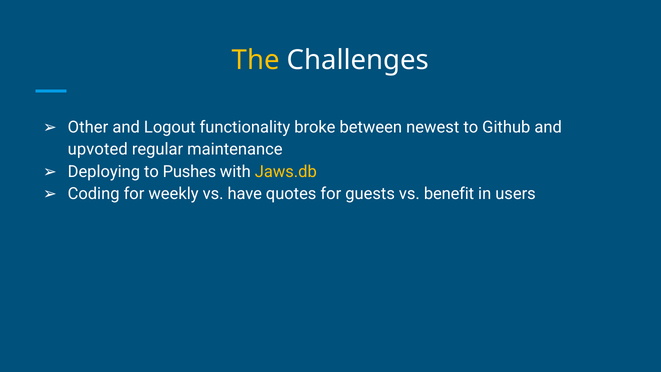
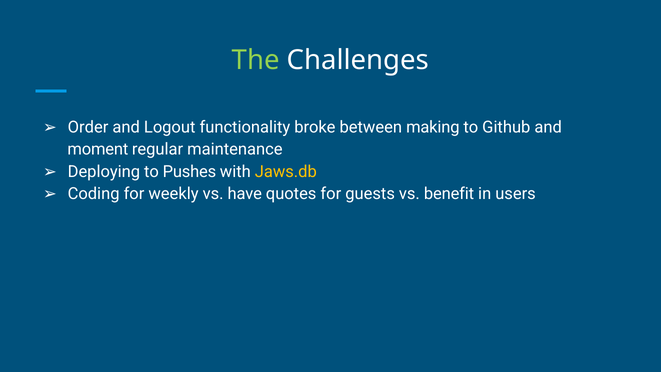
The colour: yellow -> light green (256, 60)
Other: Other -> Order (88, 127)
newest: newest -> making (433, 127)
upvoted: upvoted -> moment (98, 149)
